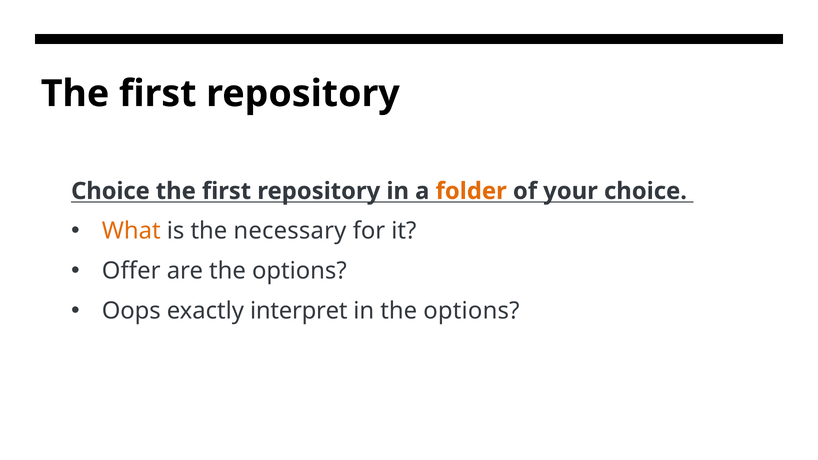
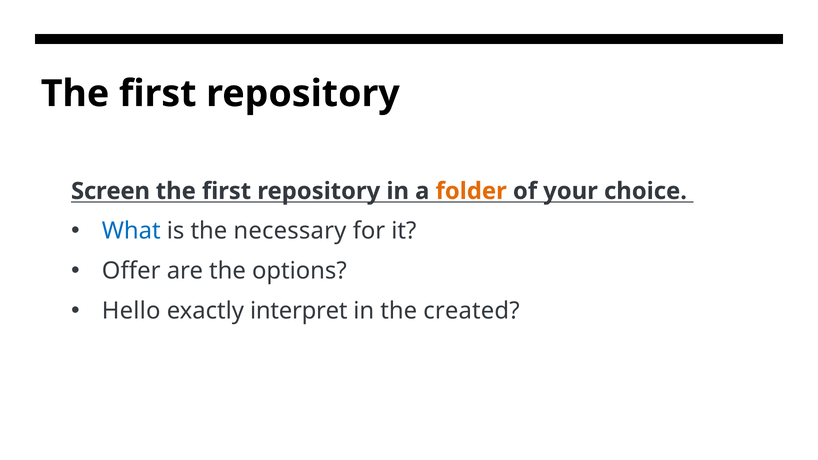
Choice: Choice -> Screen (110, 191)
What colour: orange -> blue (131, 231)
Oops: Oops -> Hello (131, 311)
in the options: options -> created (471, 311)
